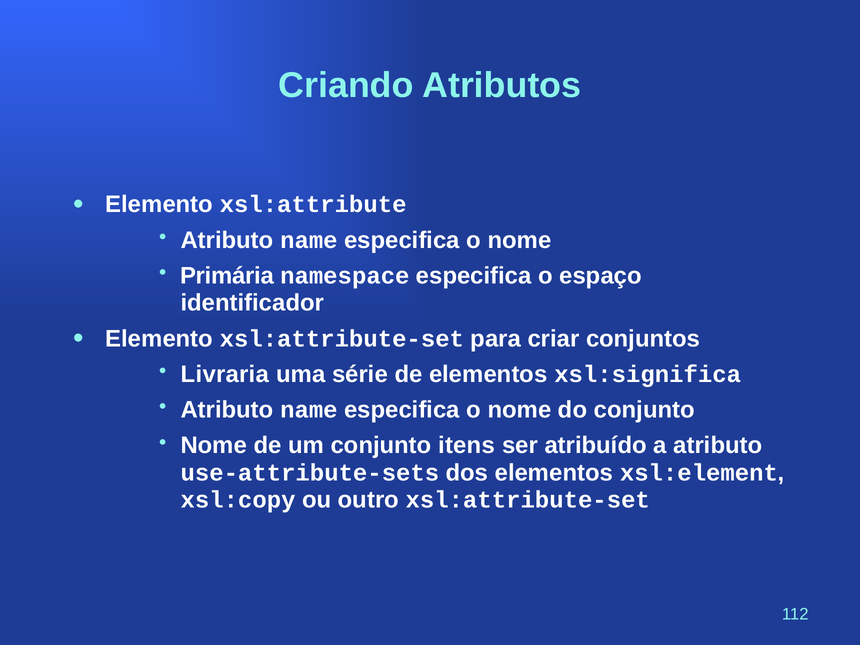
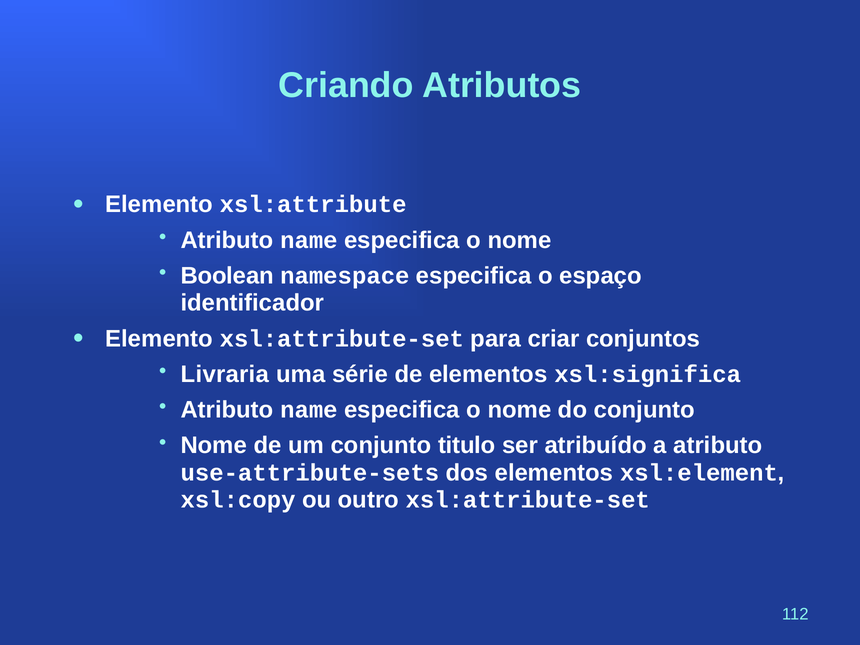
Primária: Primária -> Boolean (227, 276)
itens: itens -> titulo (467, 446)
